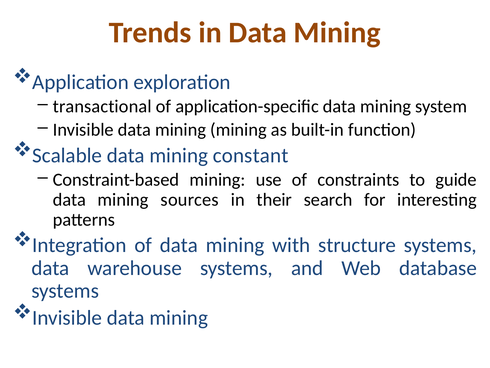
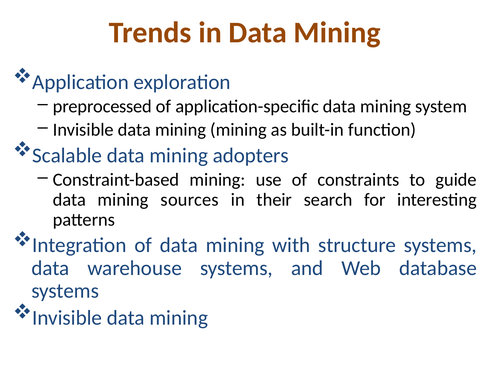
transactional: transactional -> preprocessed (102, 106)
constant: constant -> adopters (251, 155)
